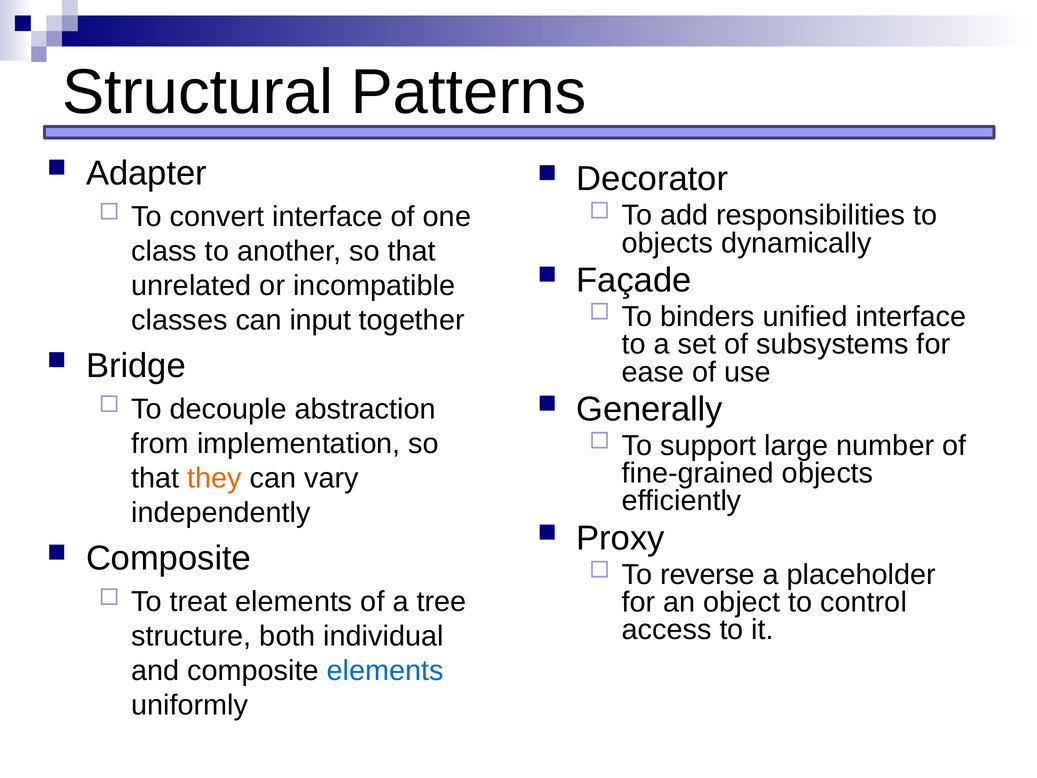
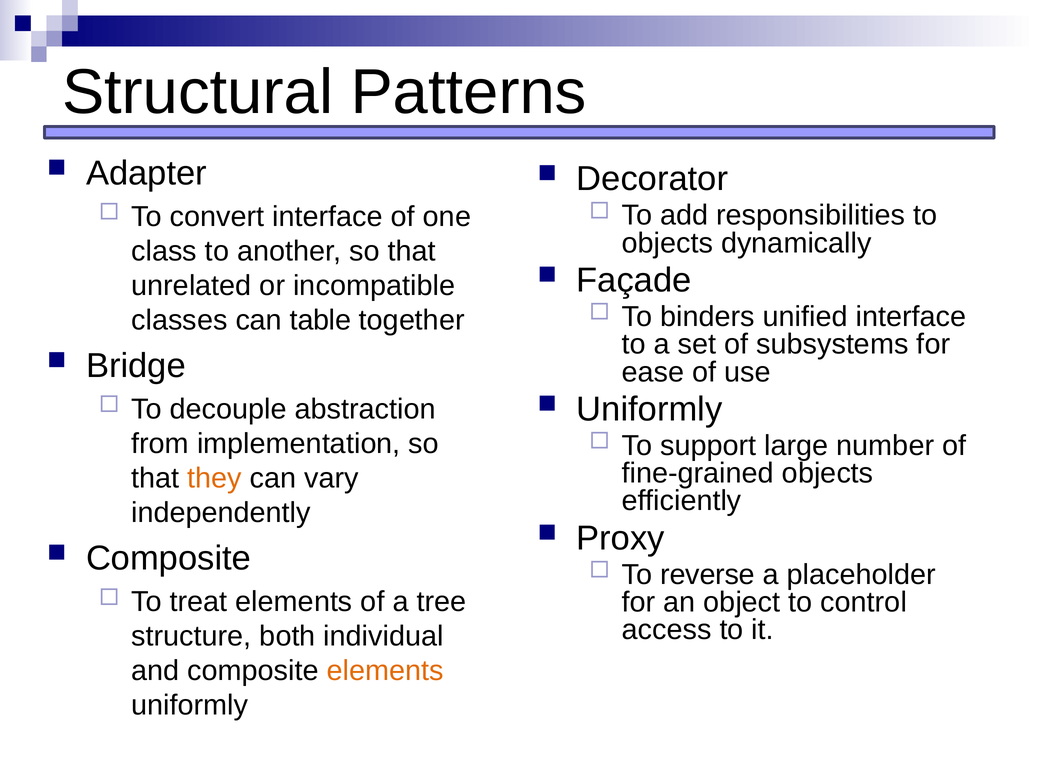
input: input -> table (320, 320)
Generally: Generally -> Uniformly (649, 409)
elements colour: blue -> orange (385, 671)
